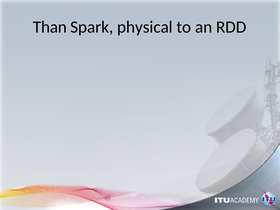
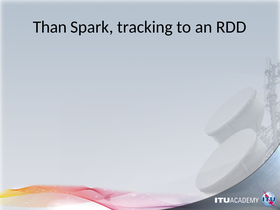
physical: physical -> tracking (145, 27)
